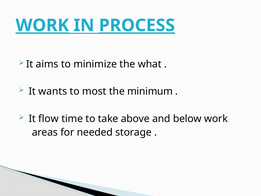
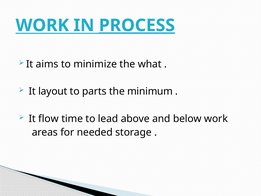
WORK underline: present -> none (42, 25)
wants: wants -> layout (53, 91)
most: most -> parts (94, 91)
take: take -> lead (108, 119)
